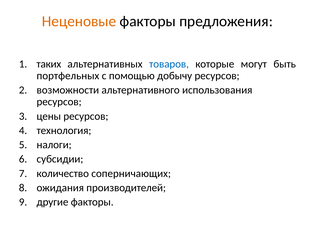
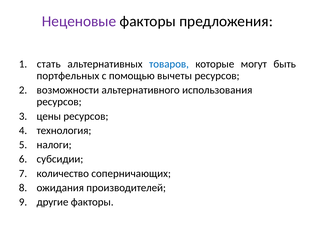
Неценовые colour: orange -> purple (79, 21)
таких: таких -> стать (49, 64)
добычу: добычу -> вычеты (175, 76)
